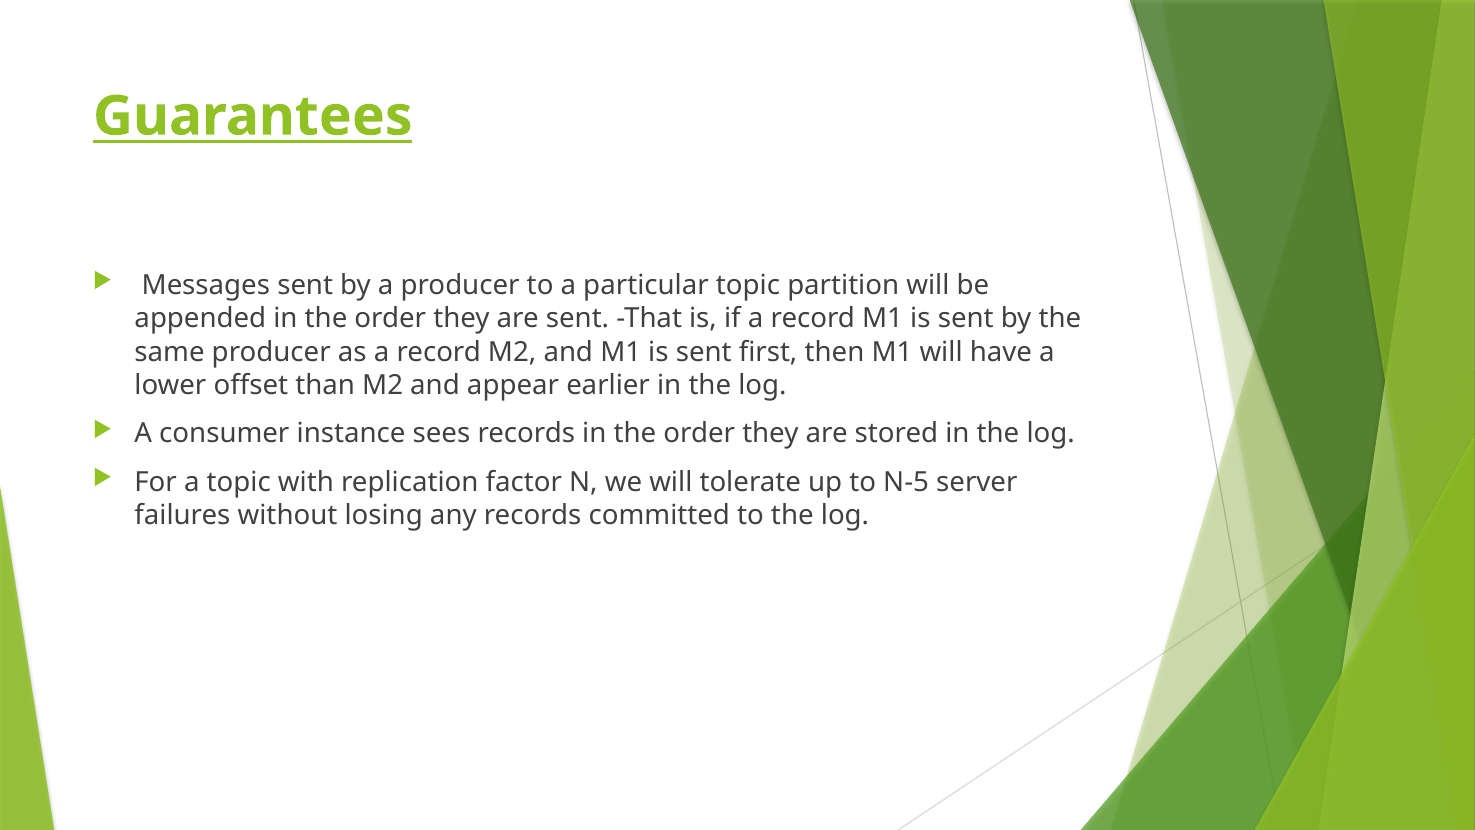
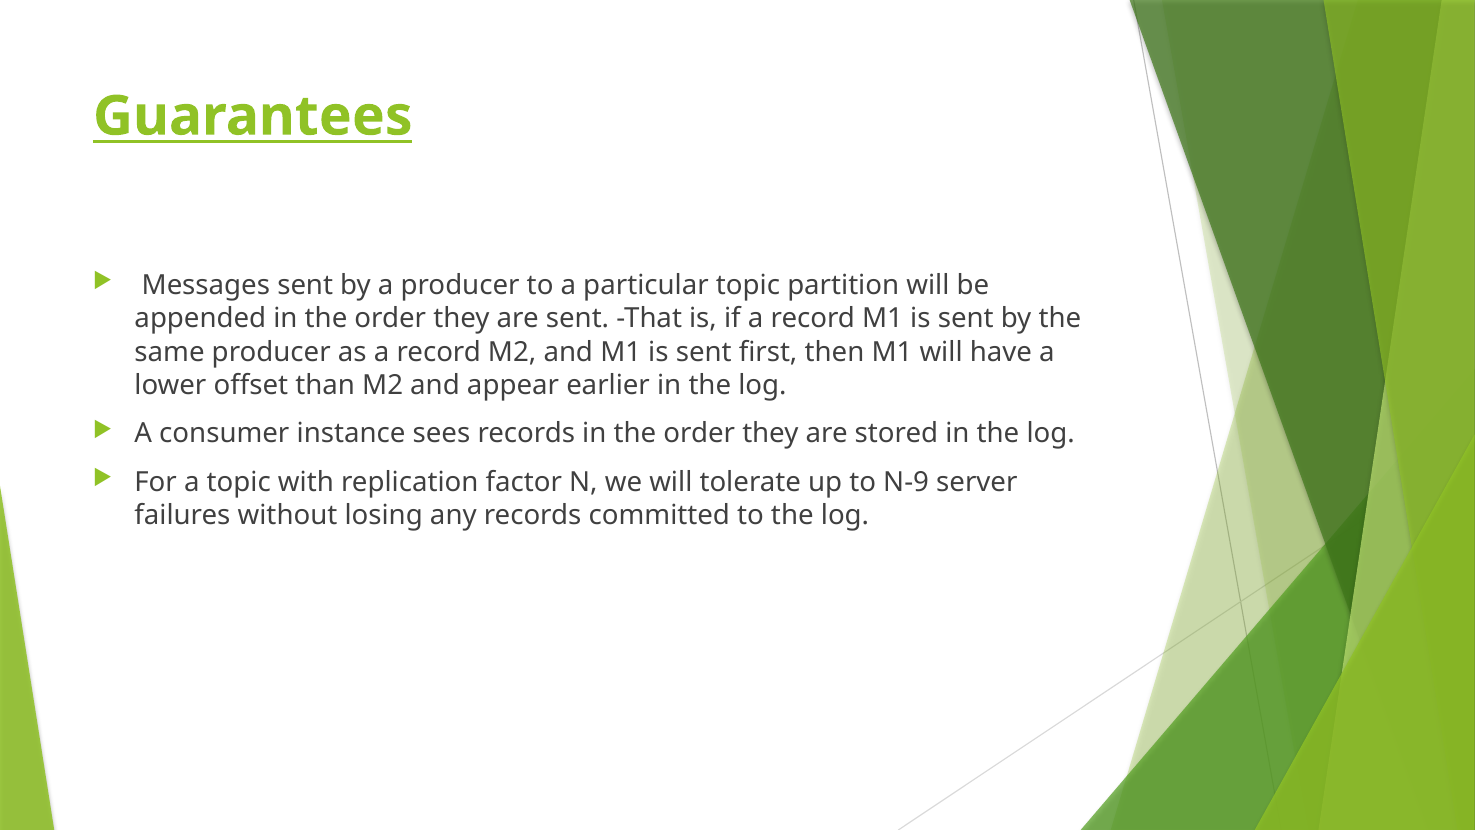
N-5: N-5 -> N-9 (906, 482)
